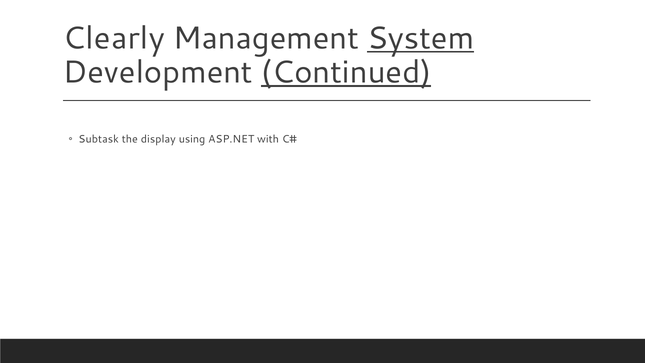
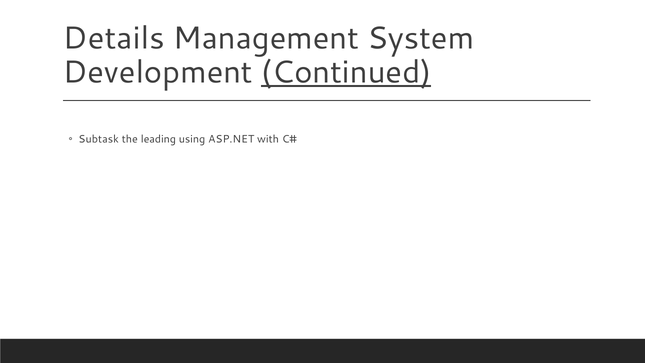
Clearly: Clearly -> Details (114, 38)
System underline: present -> none (421, 38)
display: display -> leading (158, 139)
